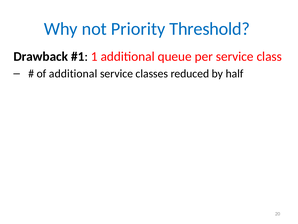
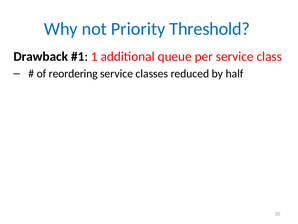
of additional: additional -> reordering (73, 74)
